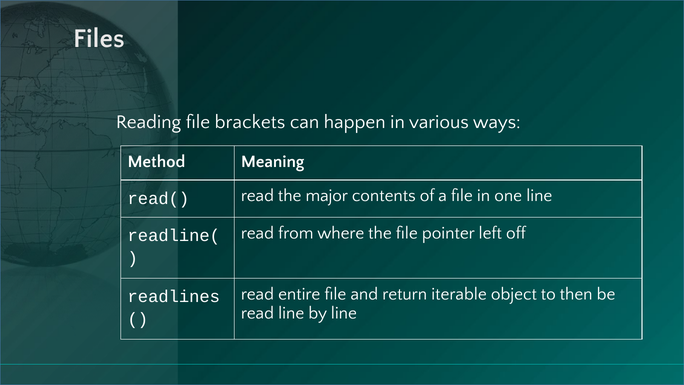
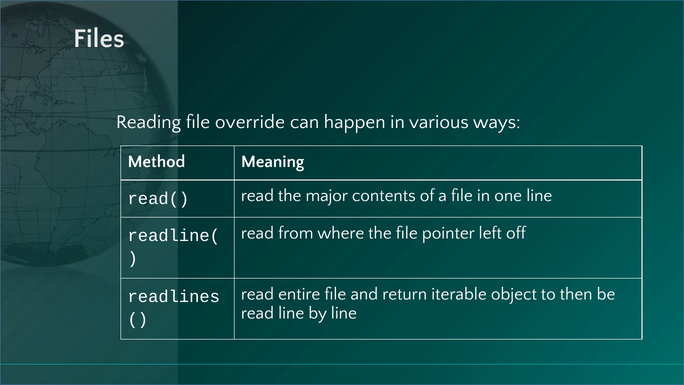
brackets: brackets -> override (250, 122)
